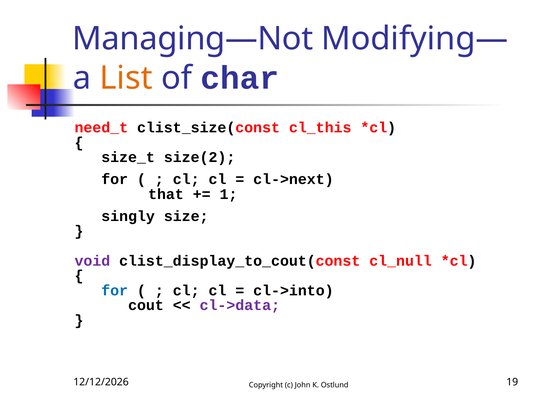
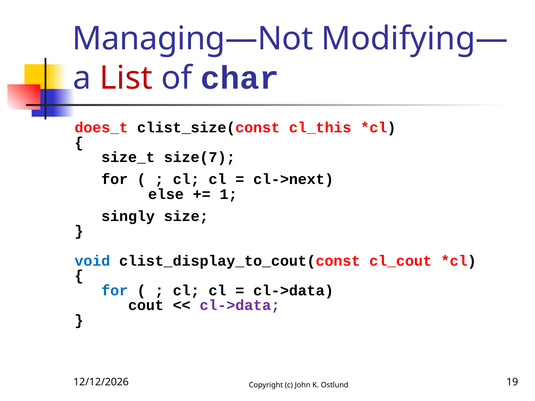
List colour: orange -> red (126, 78)
need_t: need_t -> does_t (101, 128)
size(2: size(2 -> size(7 (200, 157)
that: that -> else (166, 194)
void colour: purple -> blue (92, 261)
cl_null: cl_null -> cl_cout (401, 261)
cl->into: cl->into -> cl->data (293, 291)
